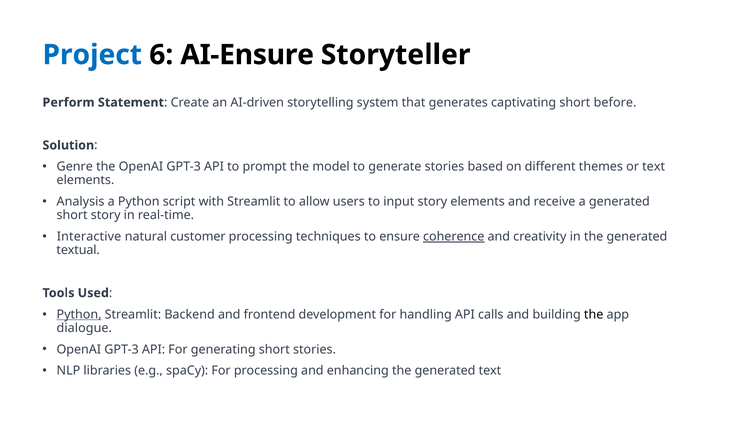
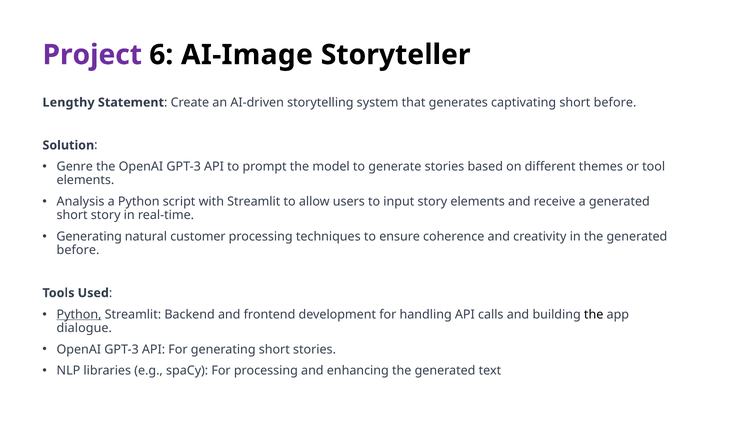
Project colour: blue -> purple (92, 55)
AI-Ensure: AI-Ensure -> AI-Image (247, 55)
Perform: Perform -> Lengthy (69, 102)
or text: text -> tool (654, 167)
Interactive: Interactive -> Generating (89, 237)
coherence underline: present -> none (454, 237)
textual: textual -> before (78, 250)
